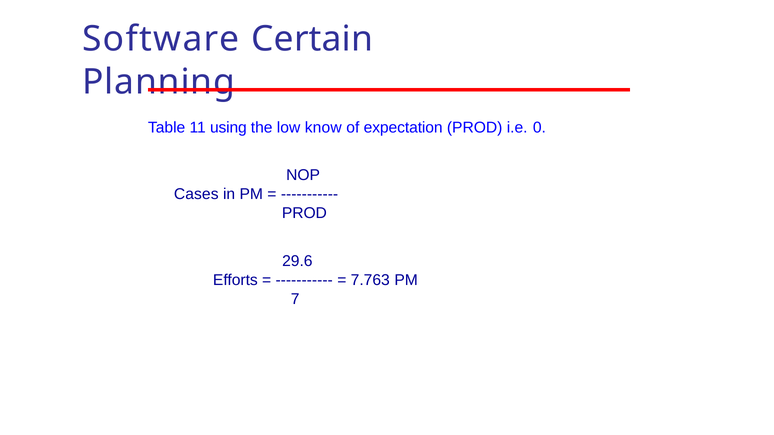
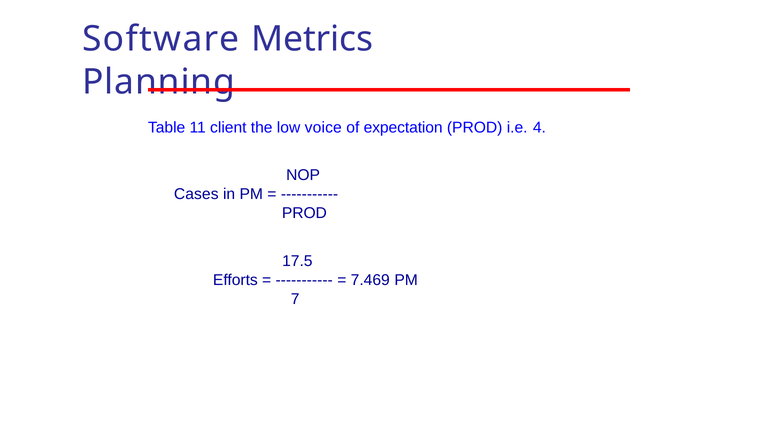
Certain: Certain -> Metrics (312, 39)
using: using -> client (228, 128)
know: know -> voice (323, 128)
0: 0 -> 4 (539, 128)
29.6: 29.6 -> 17.5 (297, 262)
7.763: 7.763 -> 7.469 (370, 280)
